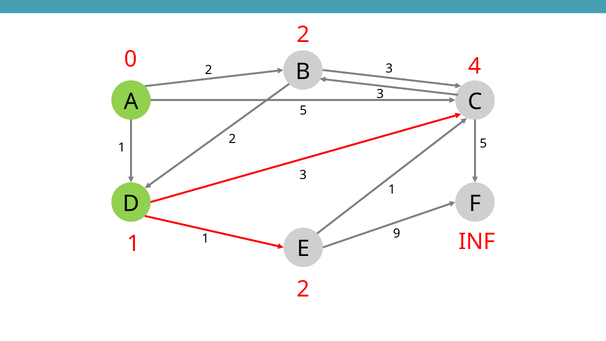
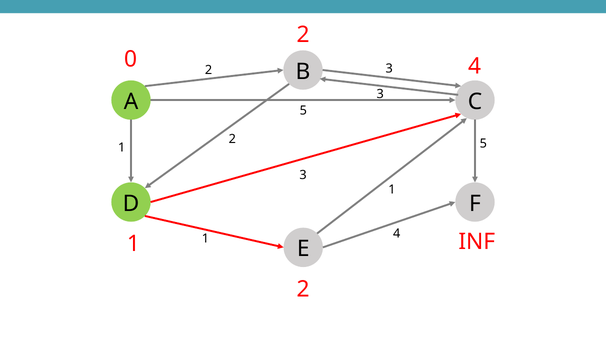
1 9: 9 -> 4 (397, 233)
